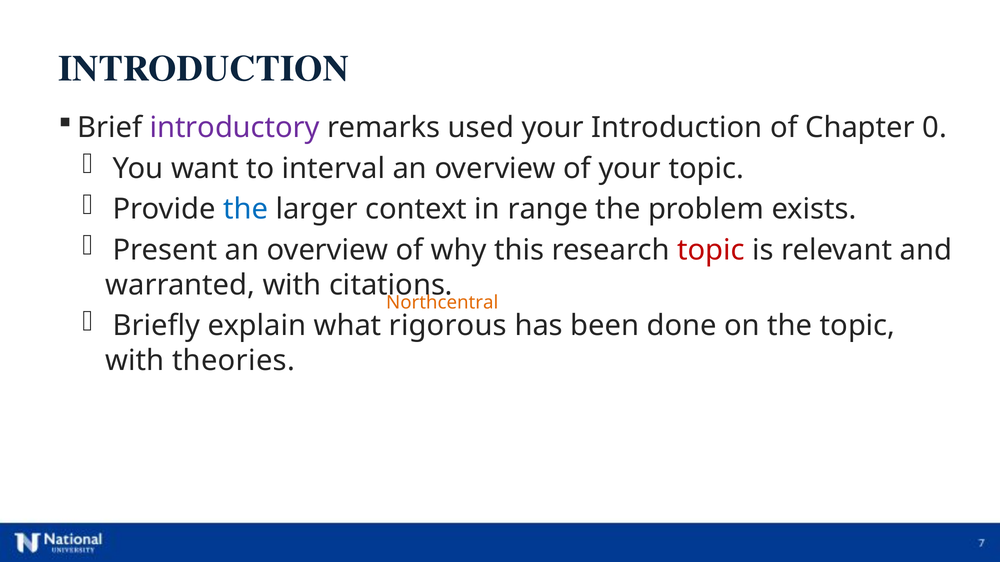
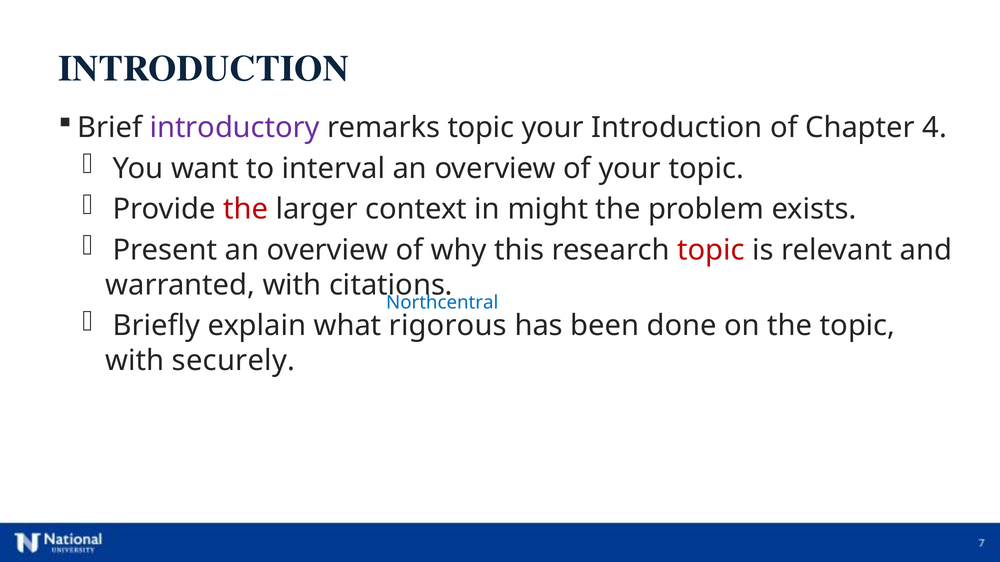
remarks used: used -> topic (481, 128)
0: 0 -> 4 (935, 128)
the colour: blue -> red (246, 209)
range: range -> might (548, 209)
Northcentral colour: orange -> blue (442, 303)
theories: theories -> securely (234, 361)
